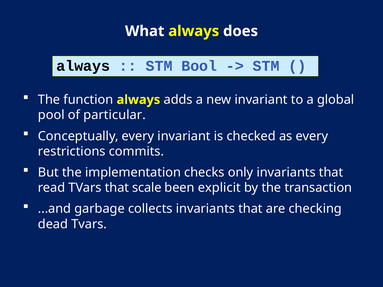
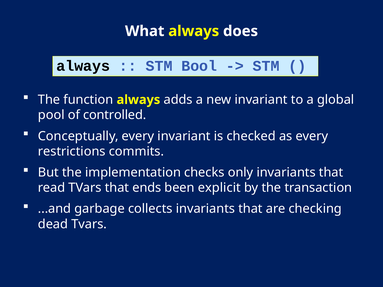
particular: particular -> controlled (115, 115)
scale: scale -> ends (147, 188)
